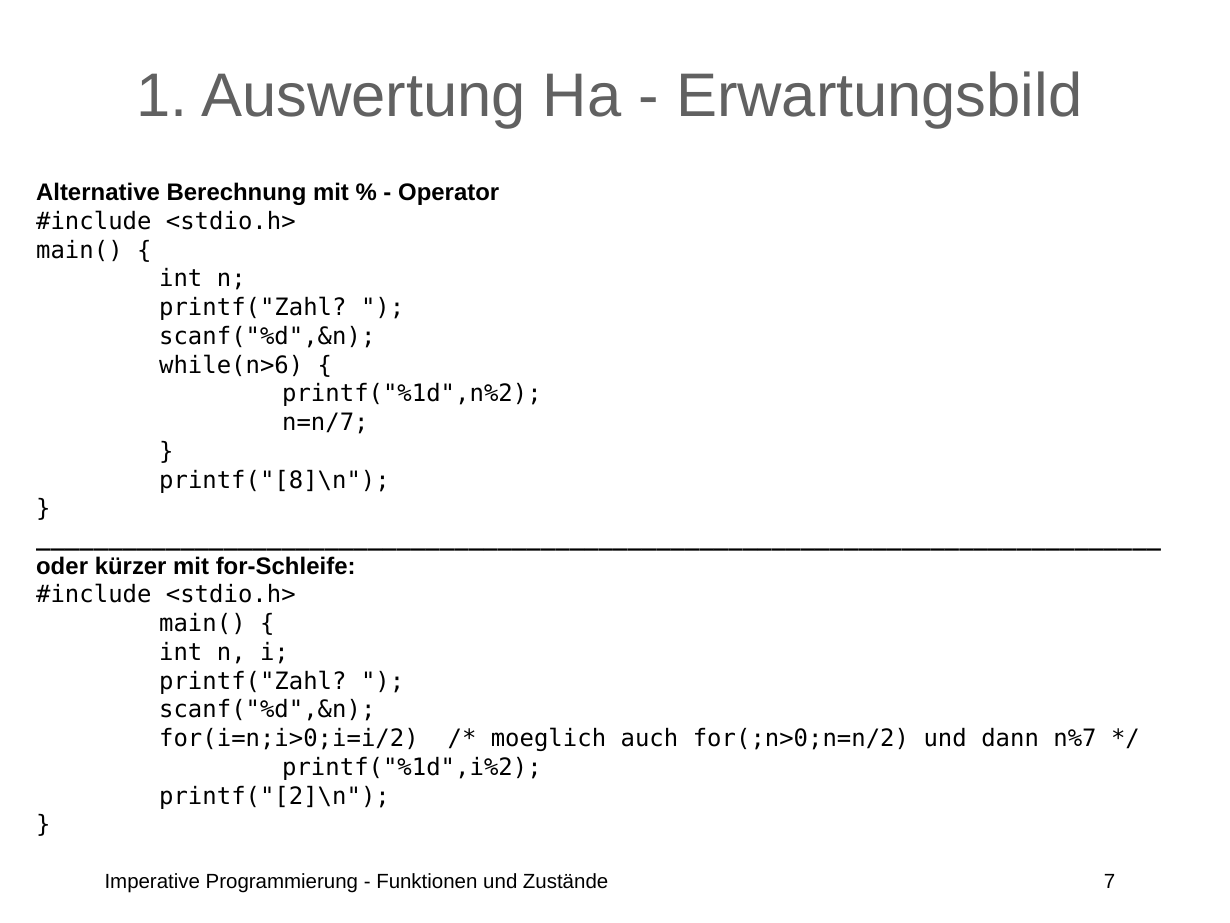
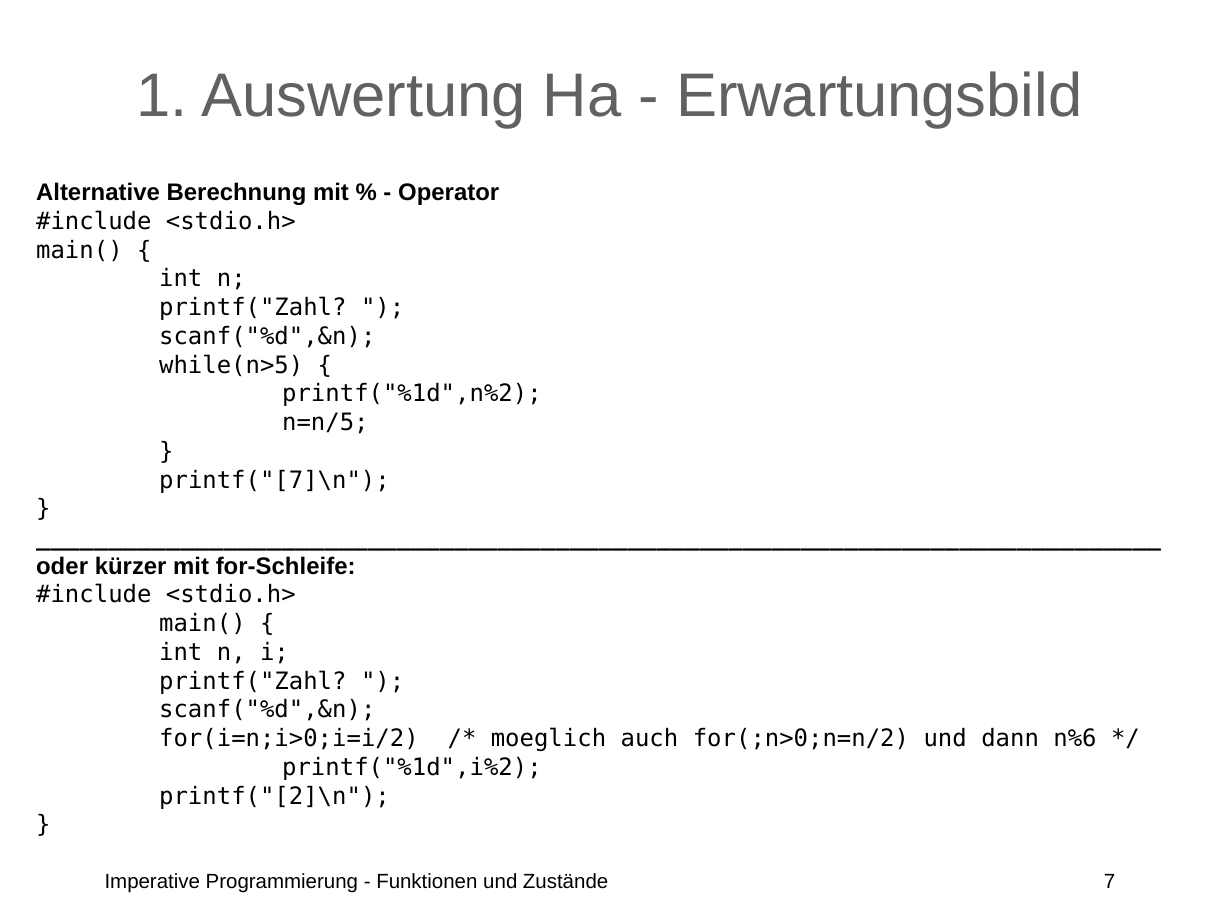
while(n>6: while(n>6 -> while(n>5 (231, 365)
n=n/7: n=n/7 -> n=n/5 (325, 422)
printf("[8]\n: printf("[8]\n -> printf("[7]\n (274, 480)
n%7: n%7 -> n%6 (1075, 738)
